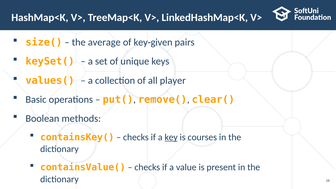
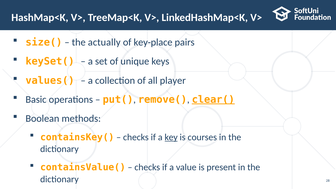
average: average -> actually (104, 42)
key-given: key-given -> key-place (153, 42)
clear( underline: none -> present (213, 100)
